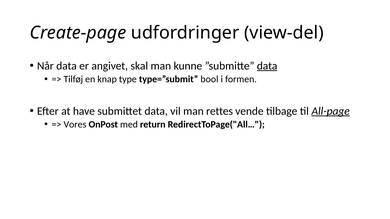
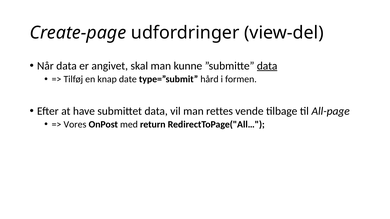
type: type -> date (128, 79)
bool: bool -> hård (210, 79)
All-page underline: present -> none (331, 111)
